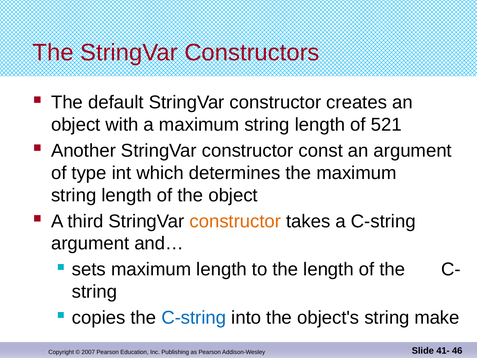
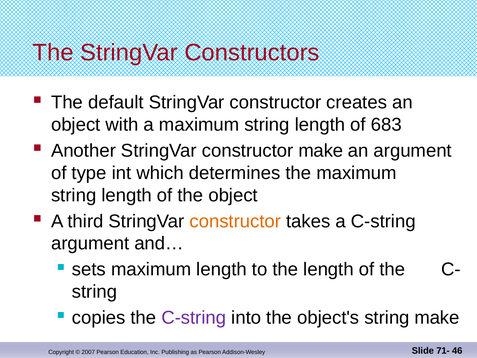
521: 521 -> 683 (386, 125)
constructor const: const -> make (321, 151)
C-string colour: blue -> purple (194, 318)
41-: 41- -> 71- (443, 350)
